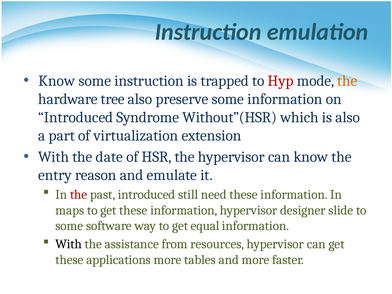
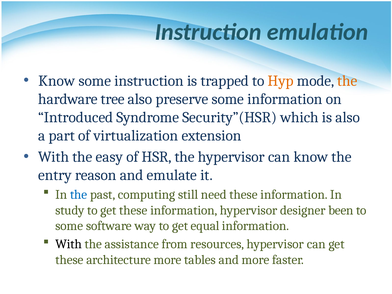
Hyp colour: red -> orange (281, 81)
Without”(HSR: Without”(HSR -> Security”(HSR (230, 117)
date: date -> easy (109, 157)
the colour: red -> blue (79, 195)
past introduced: introduced -> computing (146, 195)
maps: maps -> study (70, 210)
slide: slide -> been (341, 210)
applications: applications -> architecture (119, 260)
